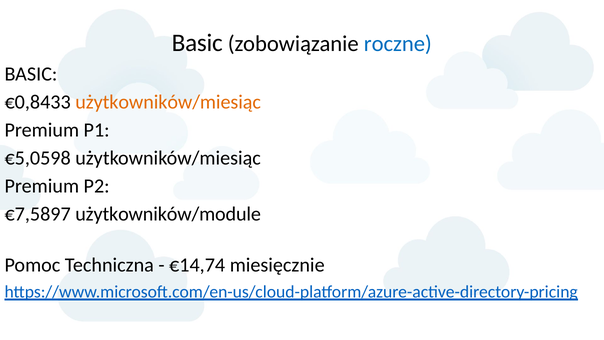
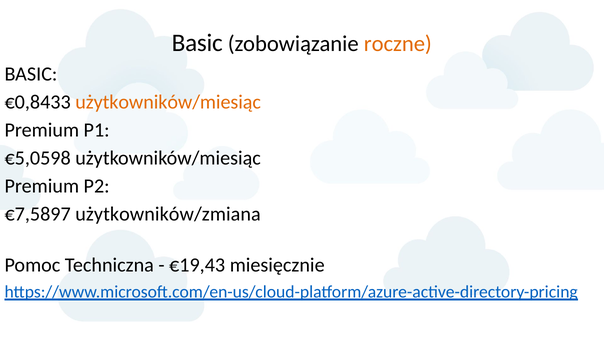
roczne colour: blue -> orange (398, 44)
użytkowników/module: użytkowników/module -> użytkowników/zmiana (168, 214)
€14,74: €14,74 -> €19,43 (197, 265)
